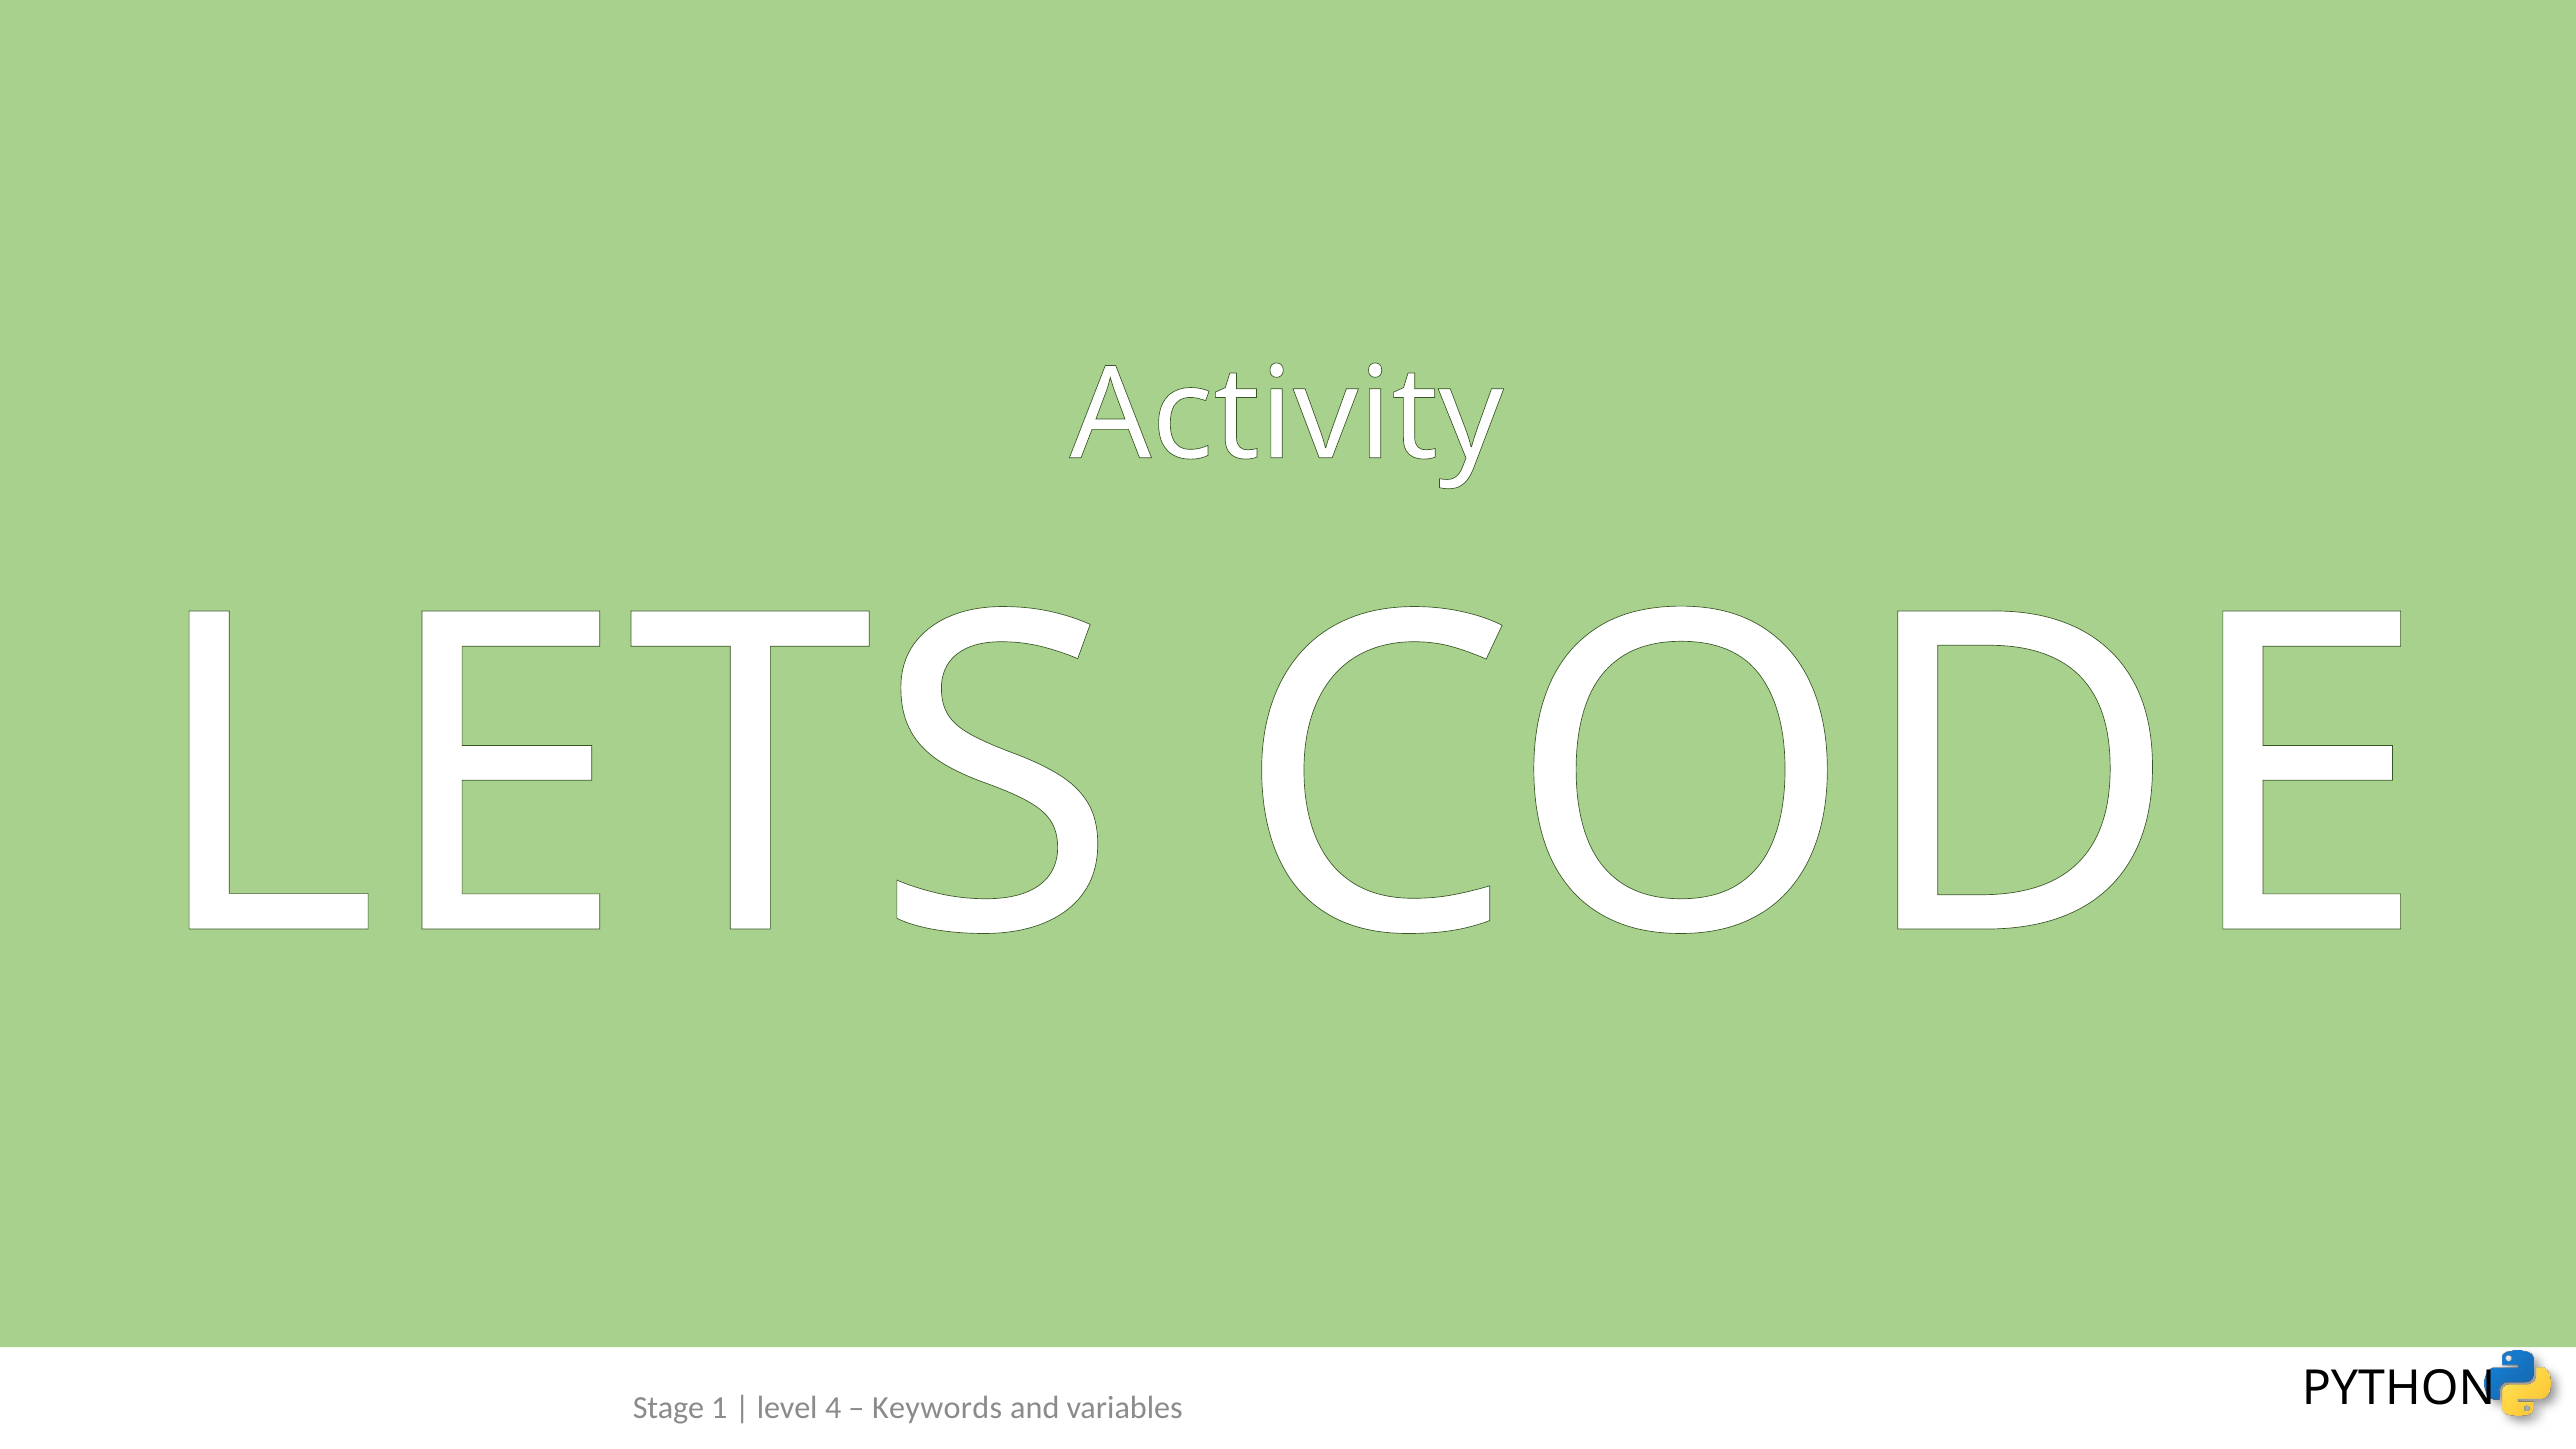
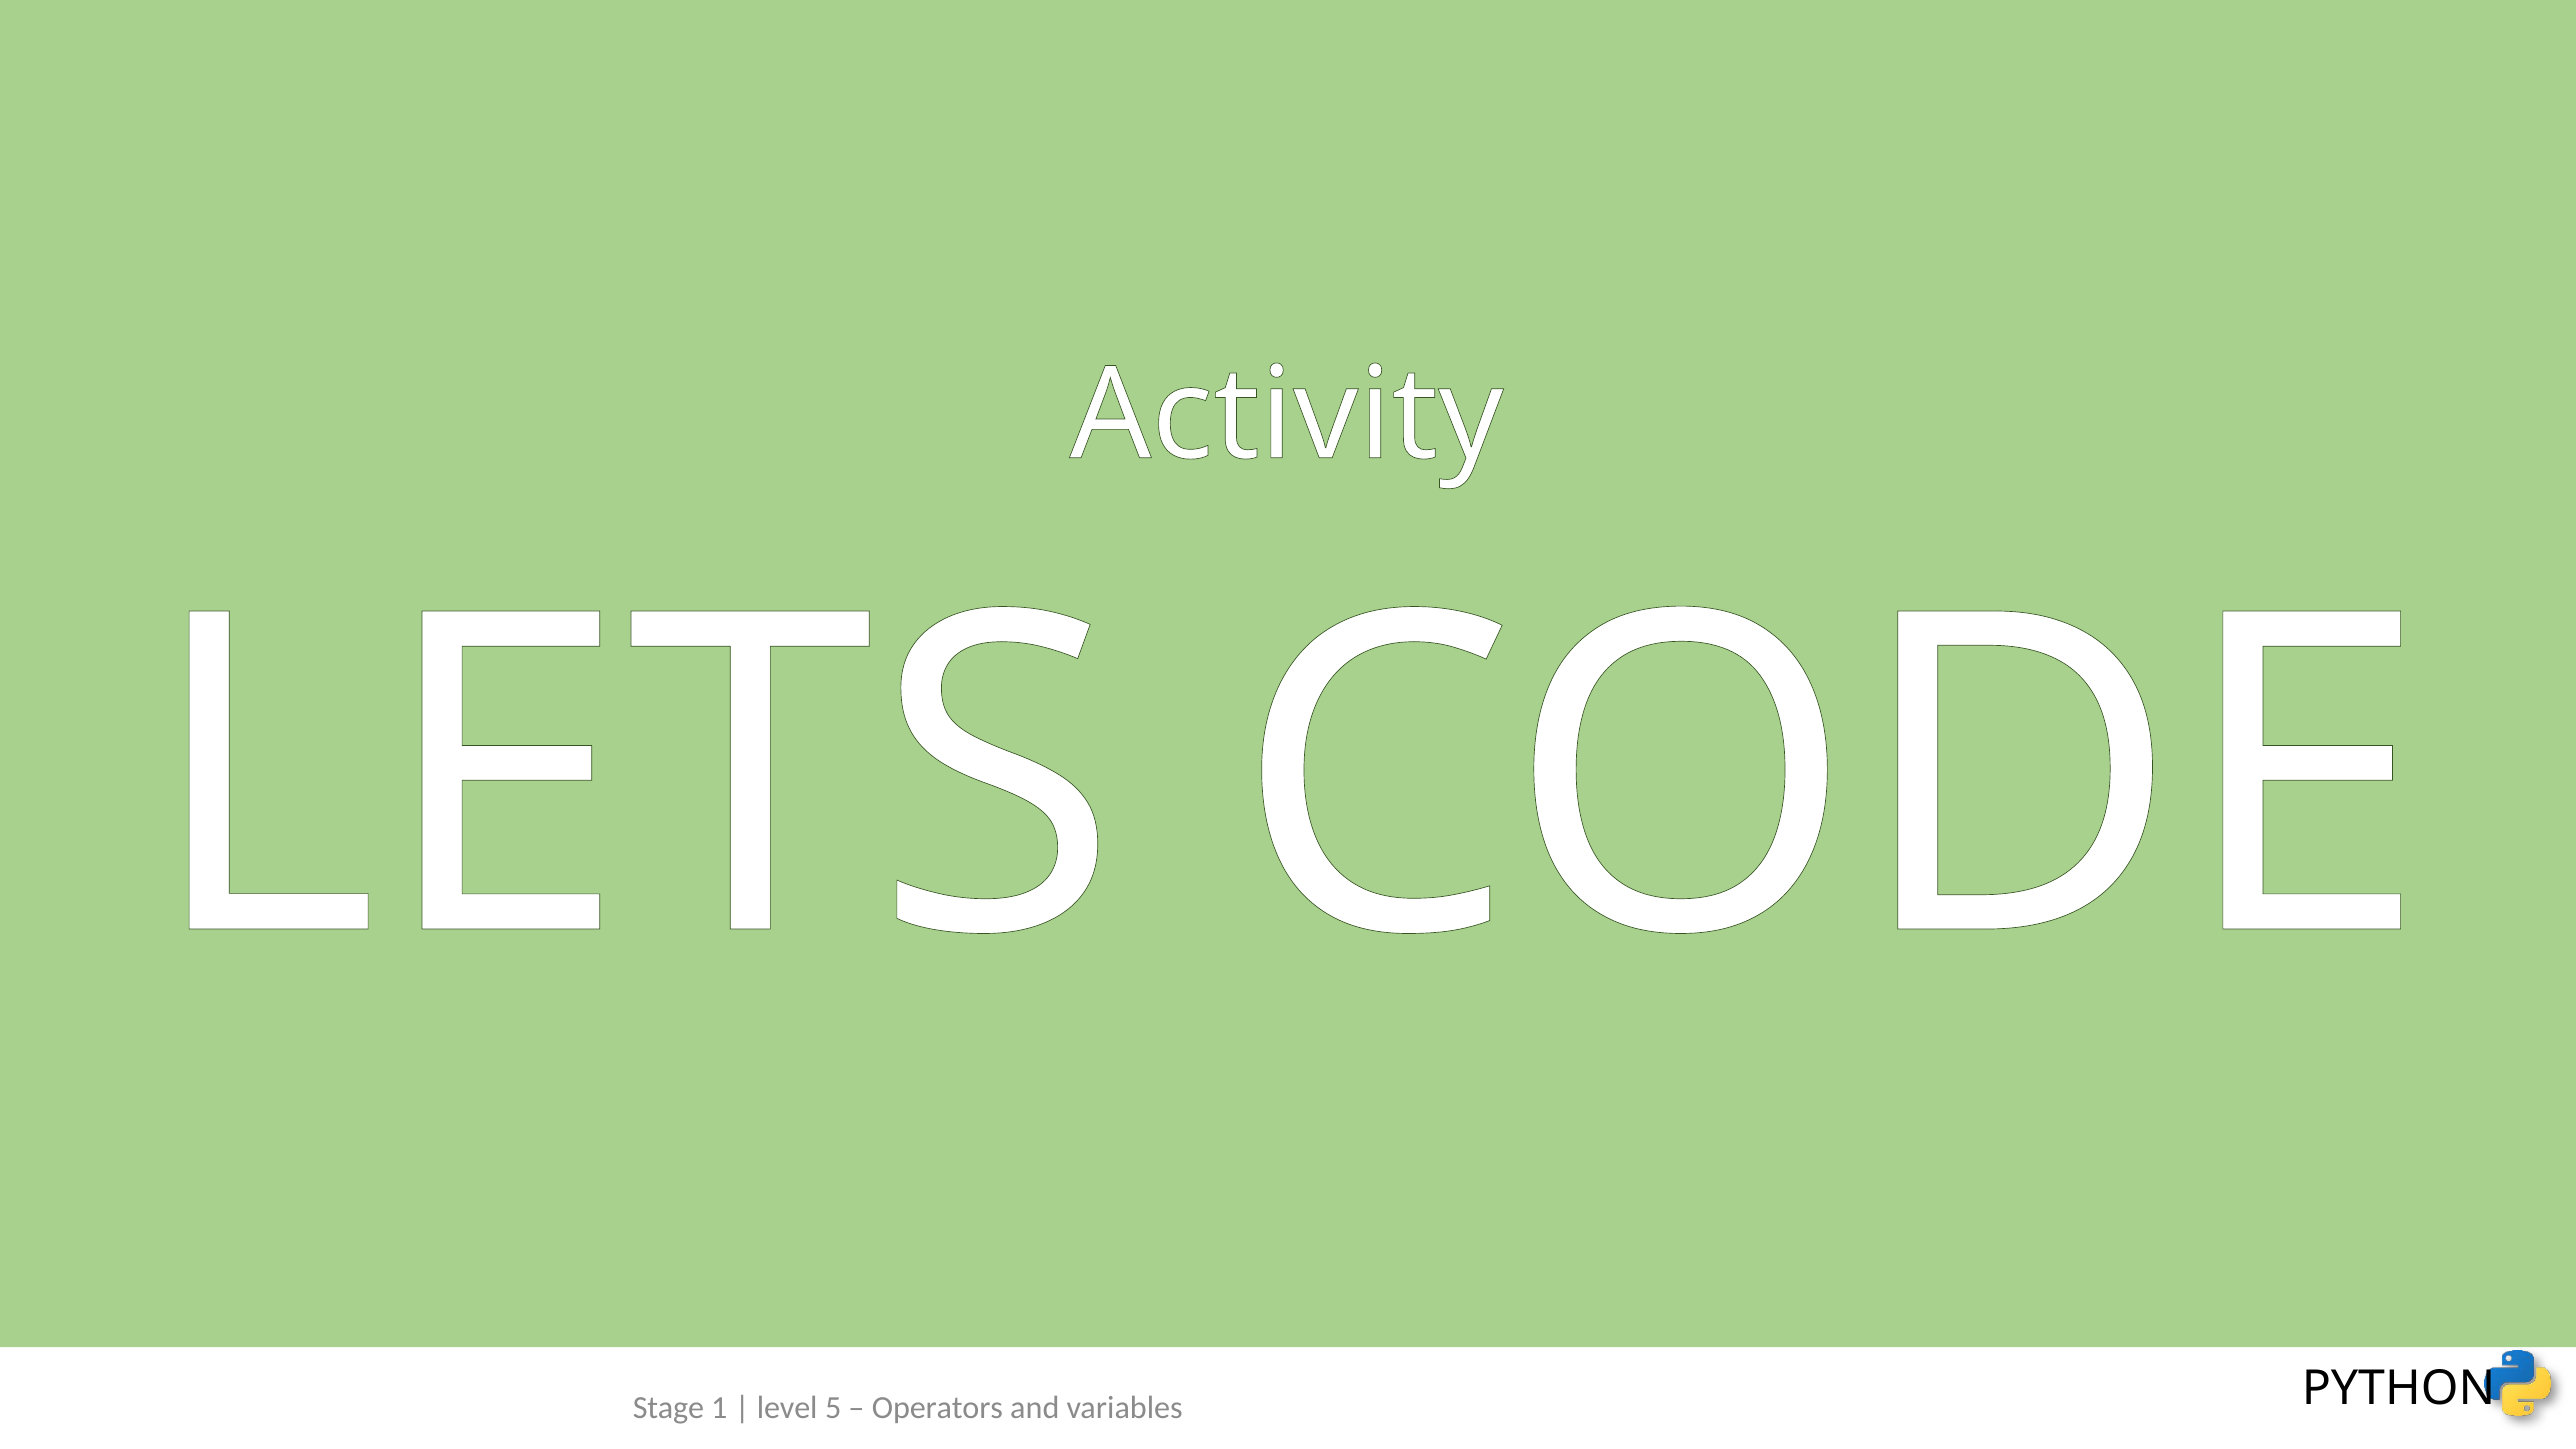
4: 4 -> 5 (833, 1408)
Keywords: Keywords -> Operators (937, 1408)
